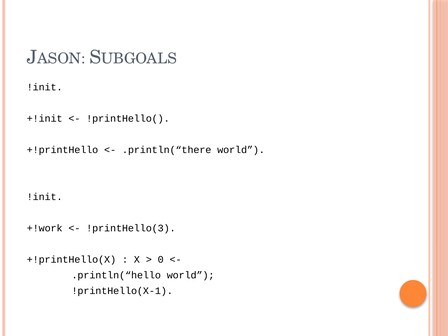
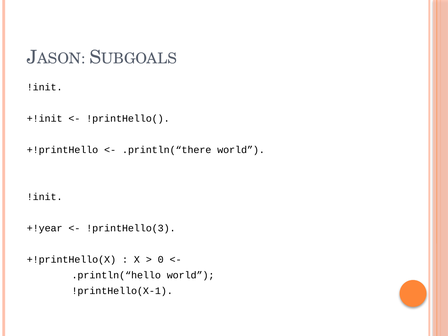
+!work: +!work -> +!year (45, 228)
